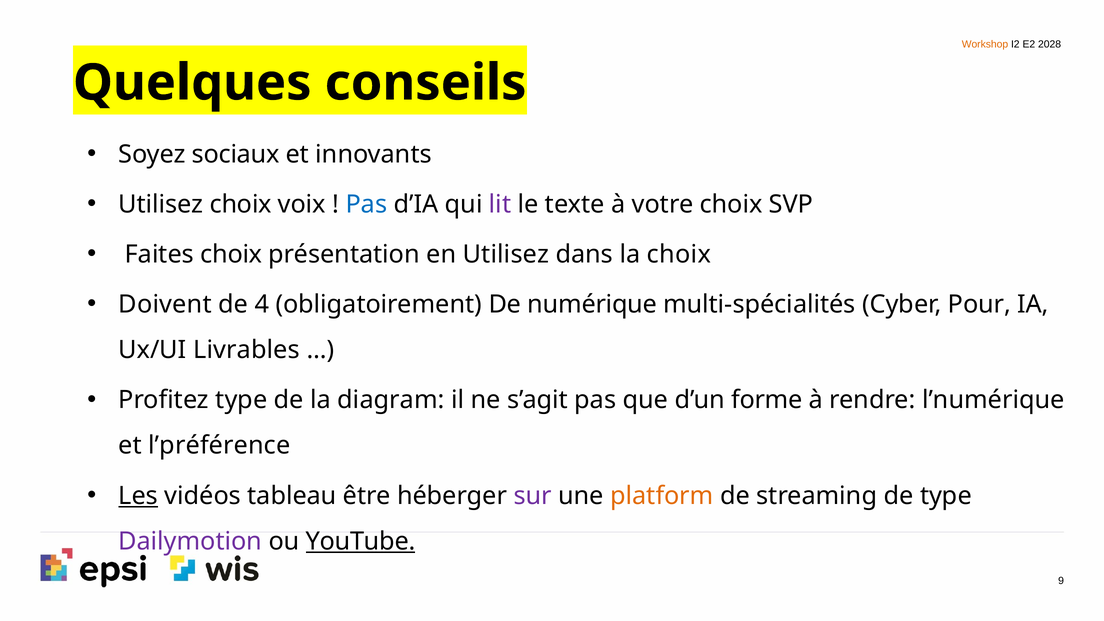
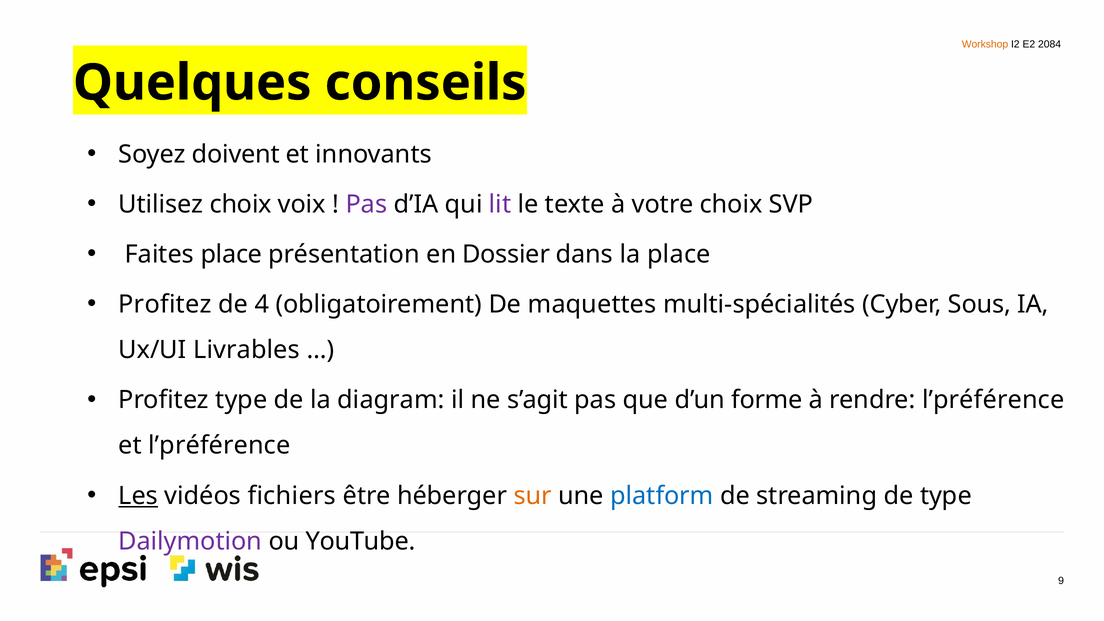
2028: 2028 -> 2084 (1050, 44)
sociaux: sociaux -> doivent (236, 154)
Pas colour: blue -> purple (366, 204)
Faites choix: choix -> place (231, 254)
en Utilisez: Utilisez -> Dossier (506, 254)
la choix: choix -> place (679, 254)
Doivent: Doivent -> Profitez (165, 304)
numérique: numérique -> maquettes (592, 304)
Pour: Pour -> Sous (979, 304)
rendre l’numérique: l’numérique -> l’préférence (993, 400)
tableau: tableau -> fichiers (292, 496)
sur colour: purple -> orange (533, 496)
platform colour: orange -> blue (662, 496)
YouTube underline: present -> none (361, 541)
